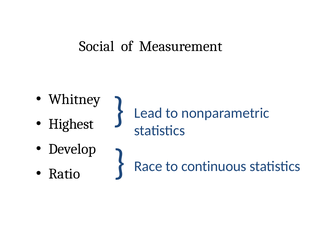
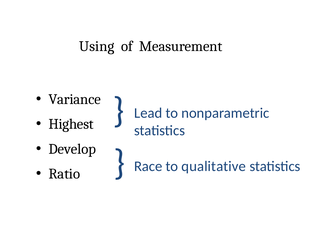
Social: Social -> Using (97, 46)
Whitney: Whitney -> Variance (75, 99)
continuous: continuous -> qualitative (214, 166)
